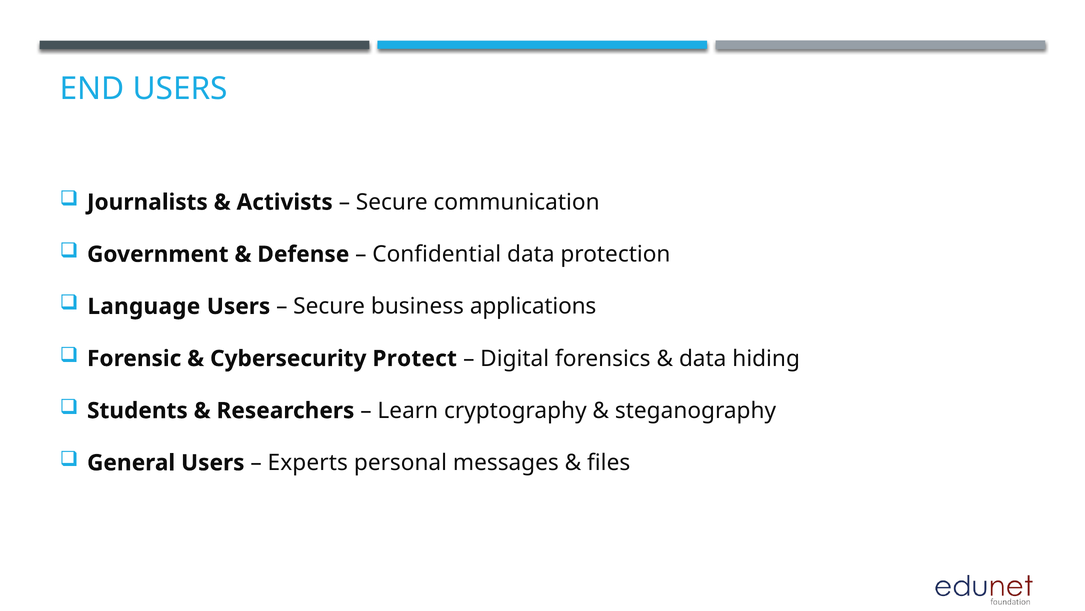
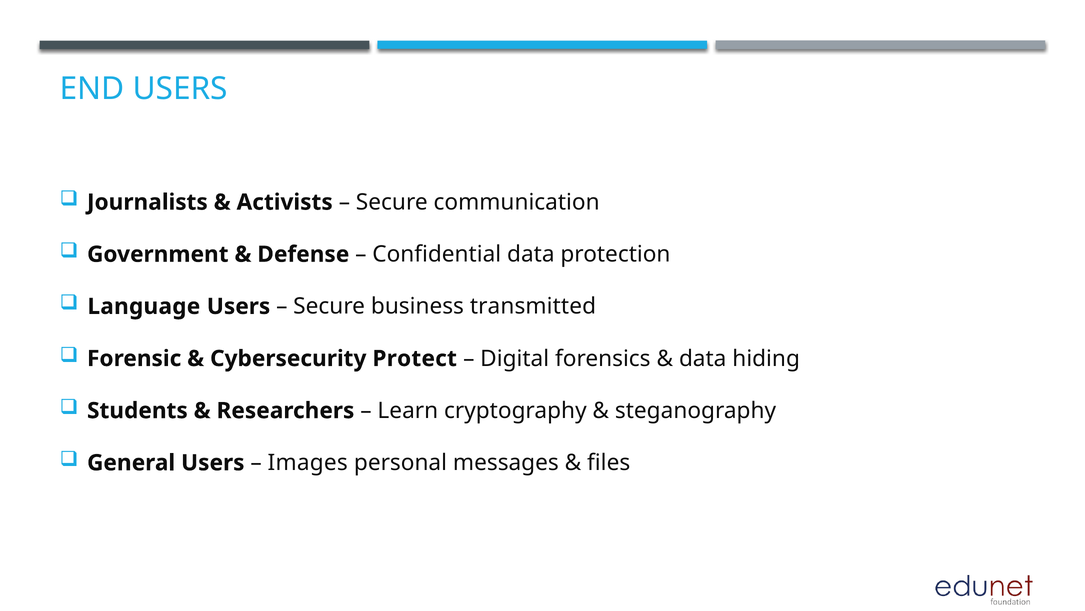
applications: applications -> transmitted (533, 306)
Experts: Experts -> Images (308, 462)
